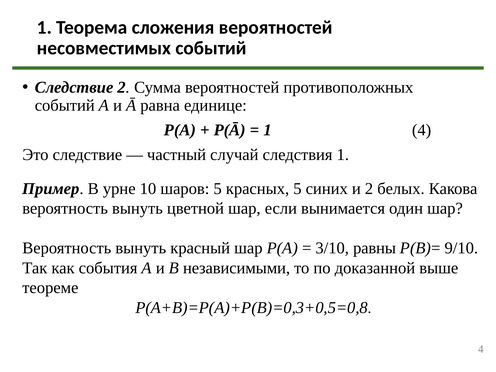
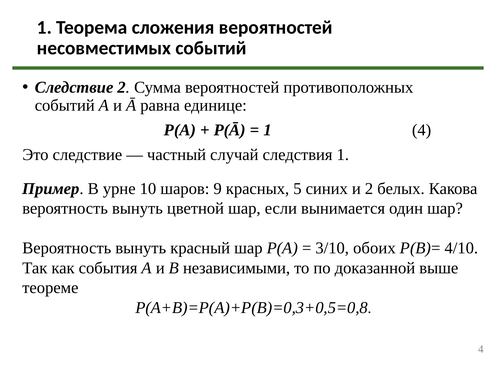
шаров 5: 5 -> 9 (218, 189)
равны: равны -> обоих (374, 248)
9/10: 9/10 -> 4/10 (461, 248)
